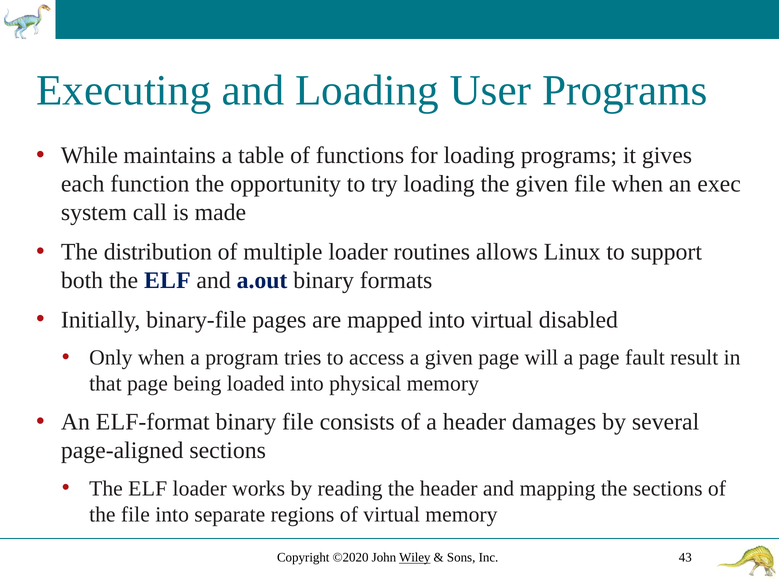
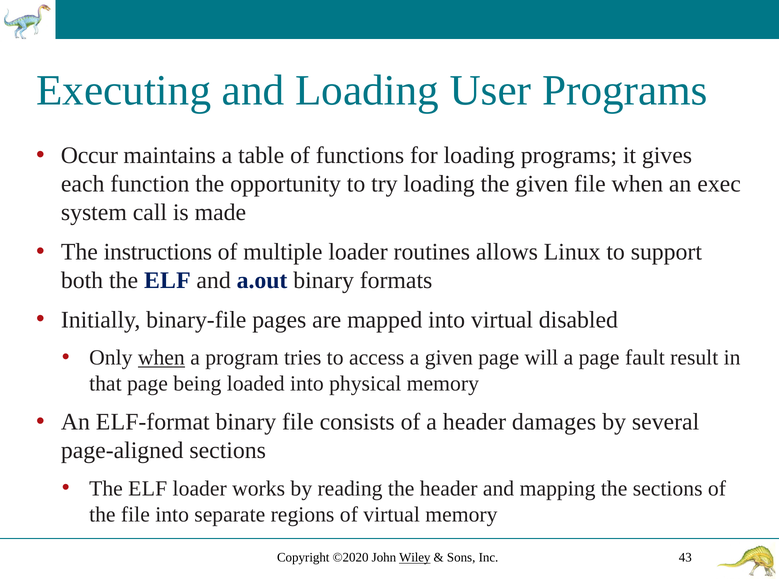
While: While -> Occur (89, 156)
distribution: distribution -> instructions (158, 252)
when underline: none -> present (161, 358)
